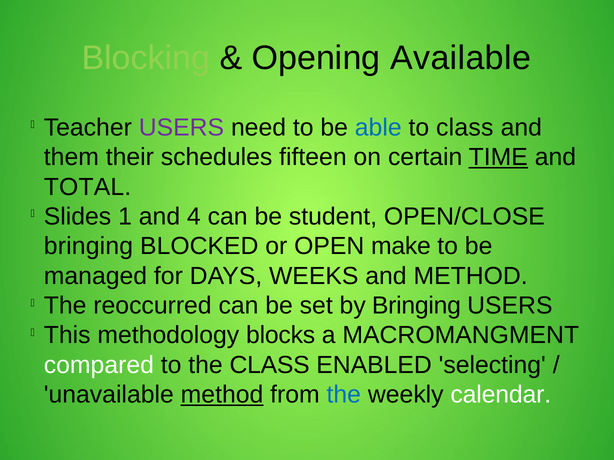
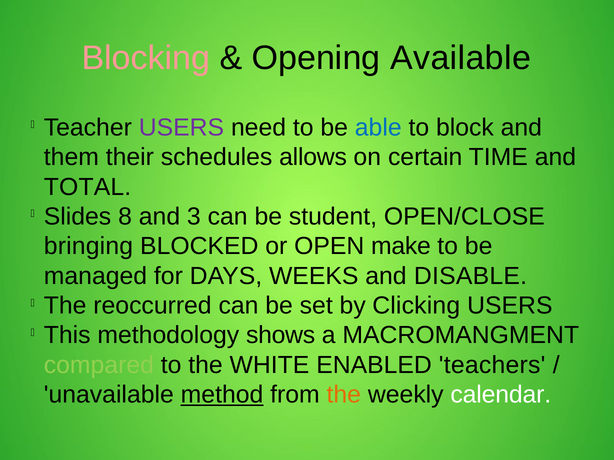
Blocking colour: light green -> pink (146, 58)
to class: class -> block (465, 128)
fifteen: fifteen -> allows (313, 157)
TIME underline: present -> none (498, 157)
1: 1 -> 8 (125, 217)
4: 4 -> 3 (194, 217)
and METHOD: METHOD -> DISABLE (470, 276)
by Bringing: Bringing -> Clicking (416, 306)
blocks: blocks -> shows (281, 336)
compared colour: white -> light green (99, 365)
the CLASS: CLASS -> WHITE (269, 365)
selecting: selecting -> teachers (492, 365)
the colour: blue -> orange (344, 395)
